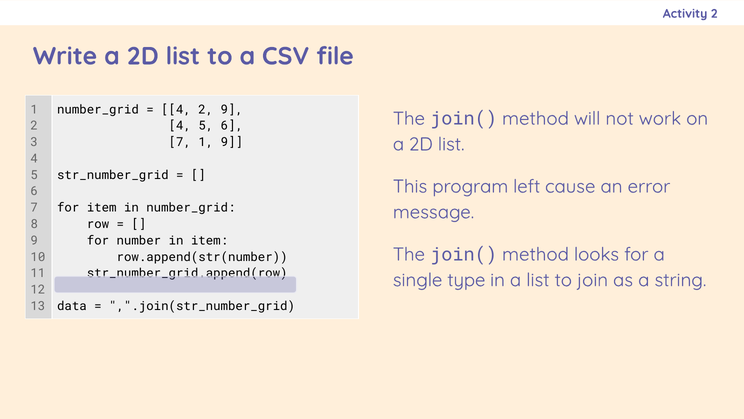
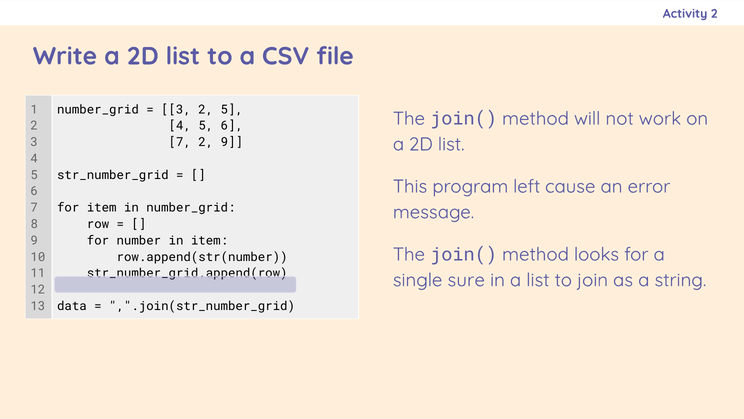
4: 4 -> 3 (176, 109)
2 9: 9 -> 5 (232, 109)
7 1: 1 -> 2 (206, 142)
type: type -> sure (466, 280)
